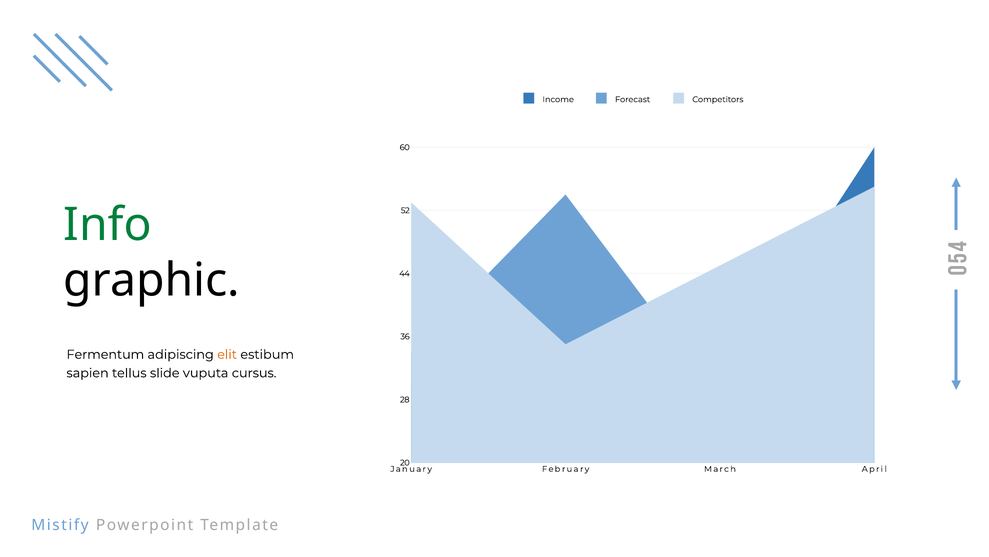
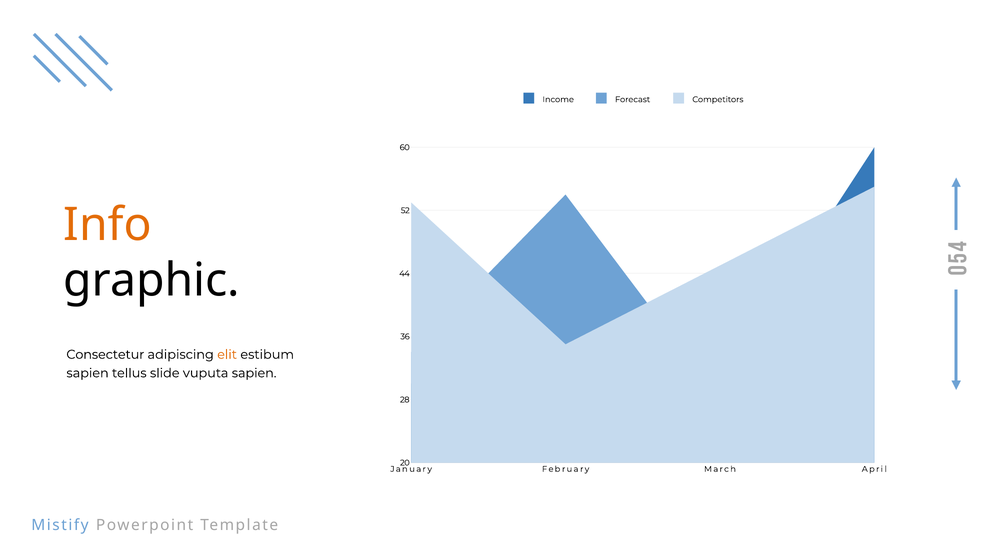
Info colour: green -> orange (108, 225)
Fermentum: Fermentum -> Consectetur (105, 354)
vuputa cursus: cursus -> sapien (254, 373)
